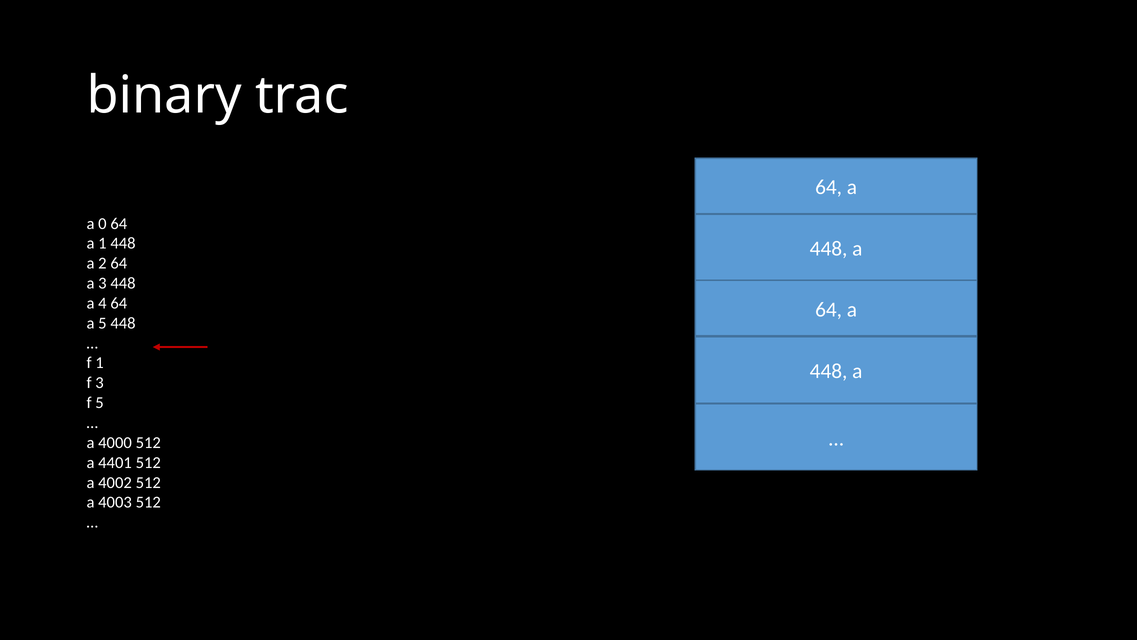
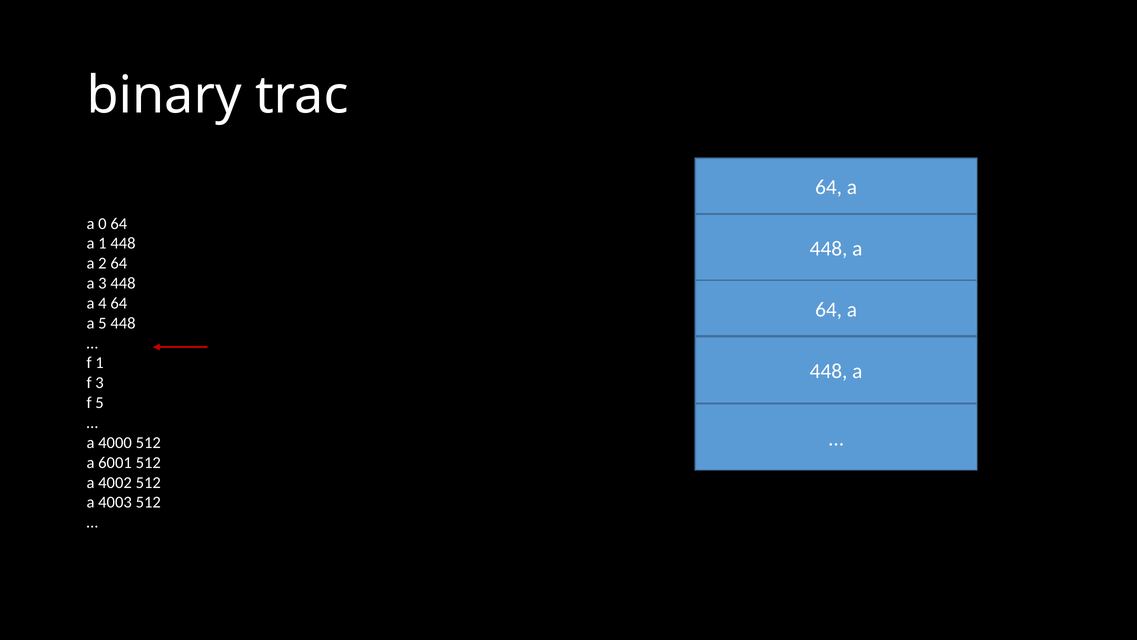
4401: 4401 -> 6001 (115, 462)
